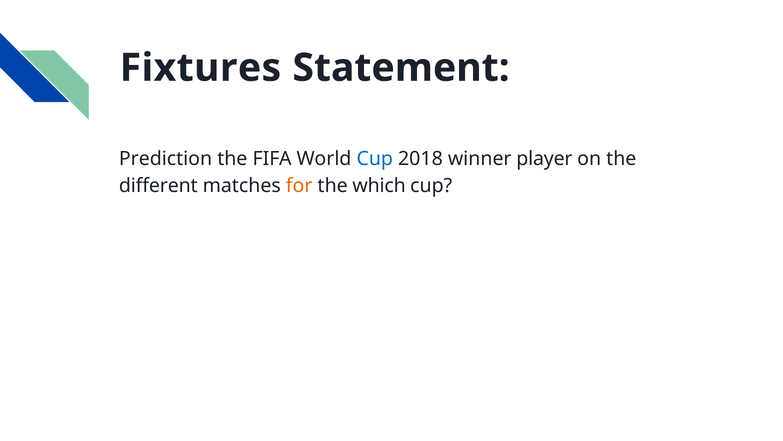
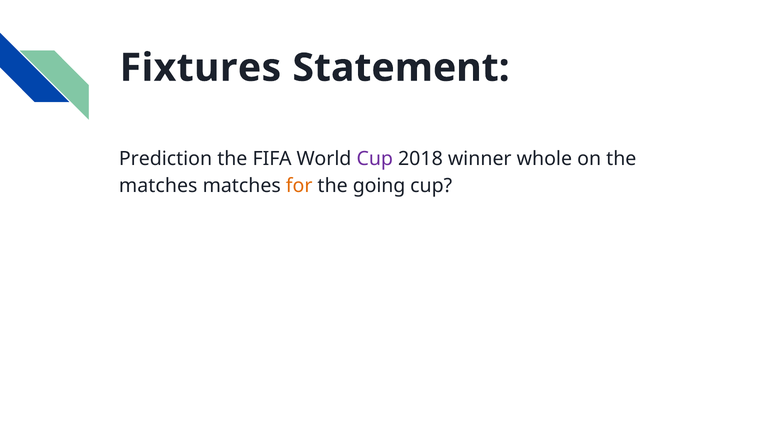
Cup colour: blue -> purple (375, 159)
player: player -> whole (544, 159)
different: different -> matches (158, 186)
which: which -> going (379, 186)
